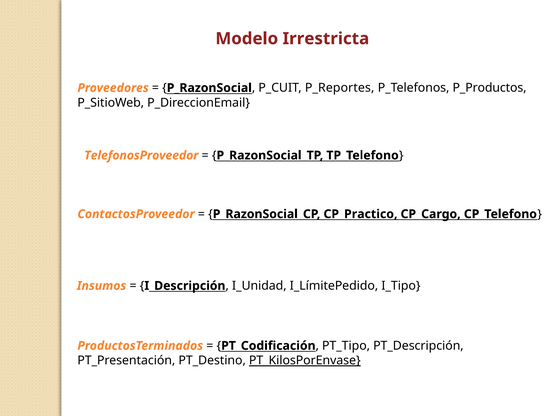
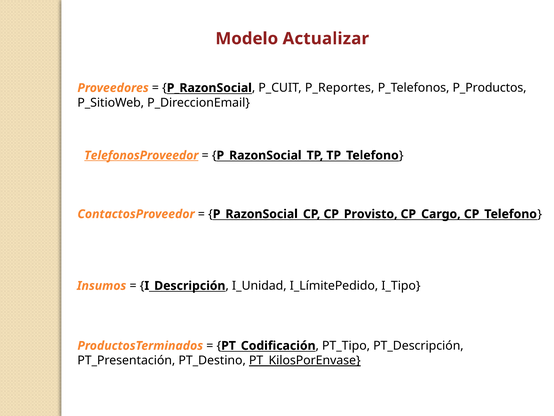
Irrestricta: Irrestricta -> Actualizar (326, 39)
TelefonosProveedor underline: none -> present (141, 155)
CP_Practico: CP_Practico -> CP_Provisto (361, 214)
